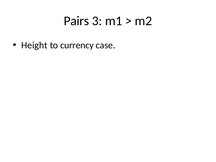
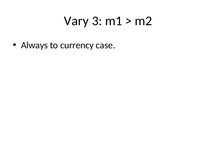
Pairs: Pairs -> Vary (76, 21)
Height: Height -> Always (34, 45)
